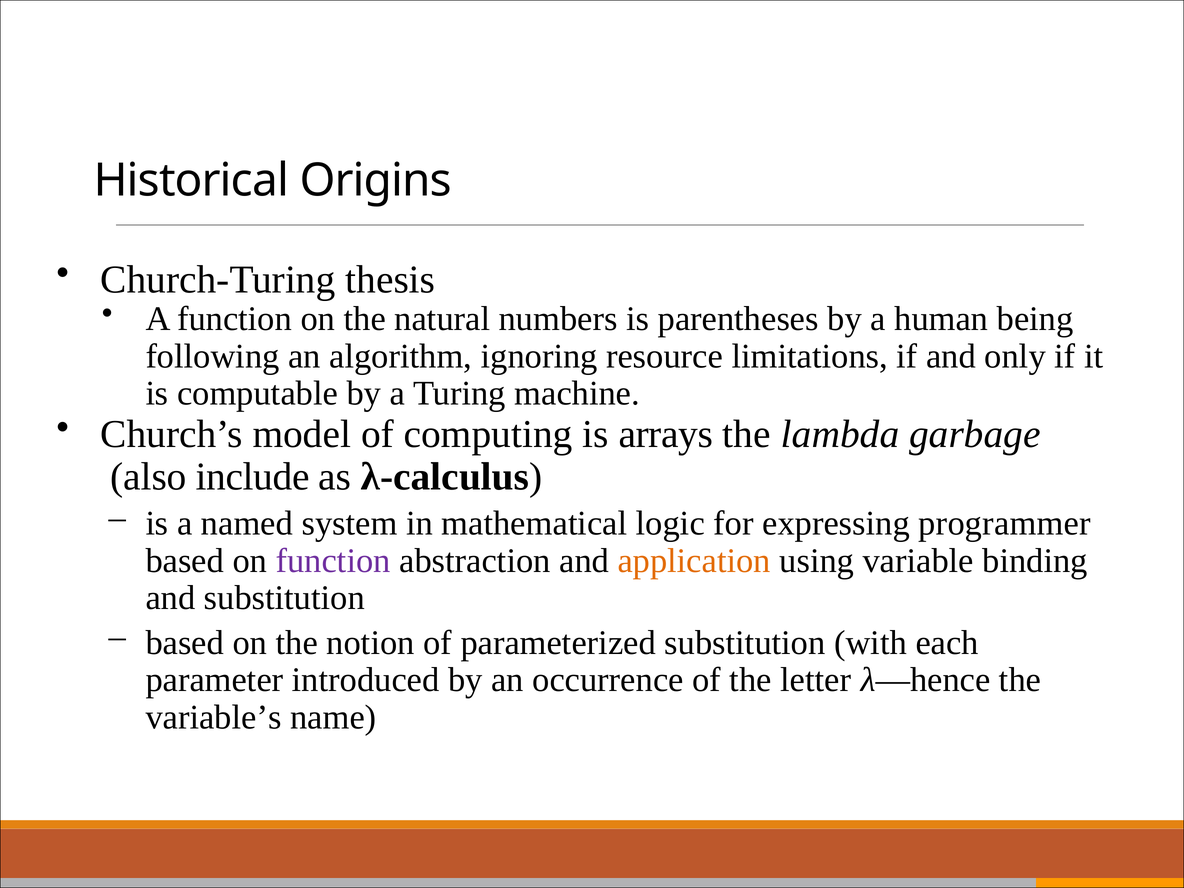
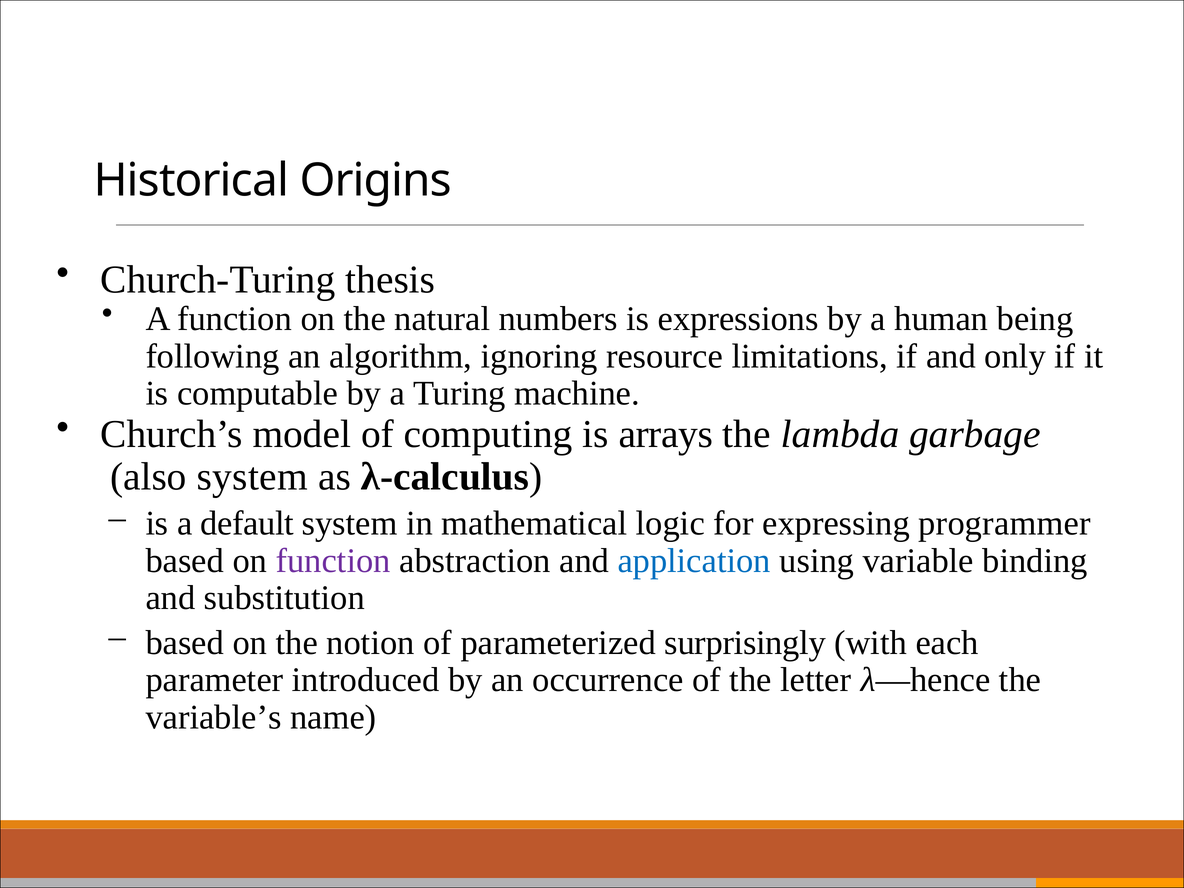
parentheses: parentheses -> expressions (738, 319)
also include: include -> system (252, 477)
named: named -> default (247, 523)
application colour: orange -> blue (694, 561)
parameterized substitution: substitution -> surprisingly (745, 643)
